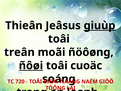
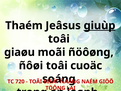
Thieân: Thieân -> Thaém (24, 25)
treân: treân -> giaøu (20, 52)
ñôøi underline: present -> none (31, 65)
